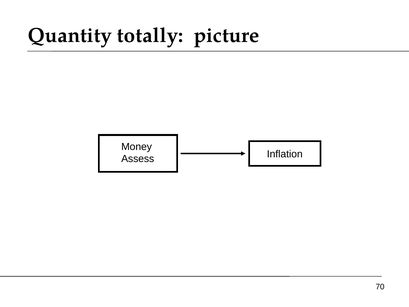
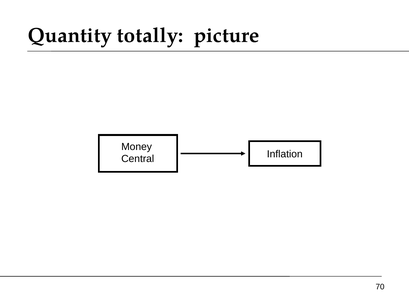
Assess: Assess -> Central (138, 159)
